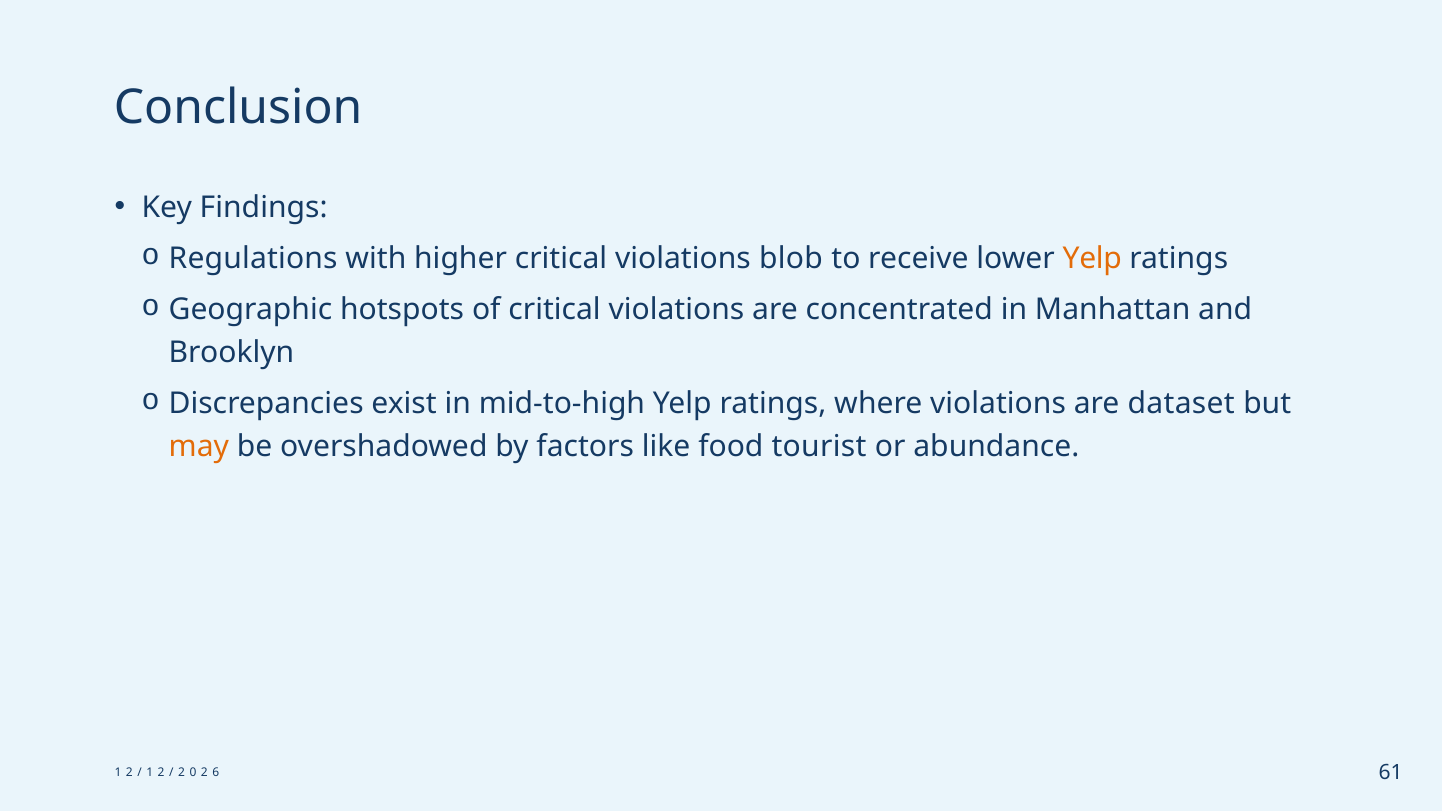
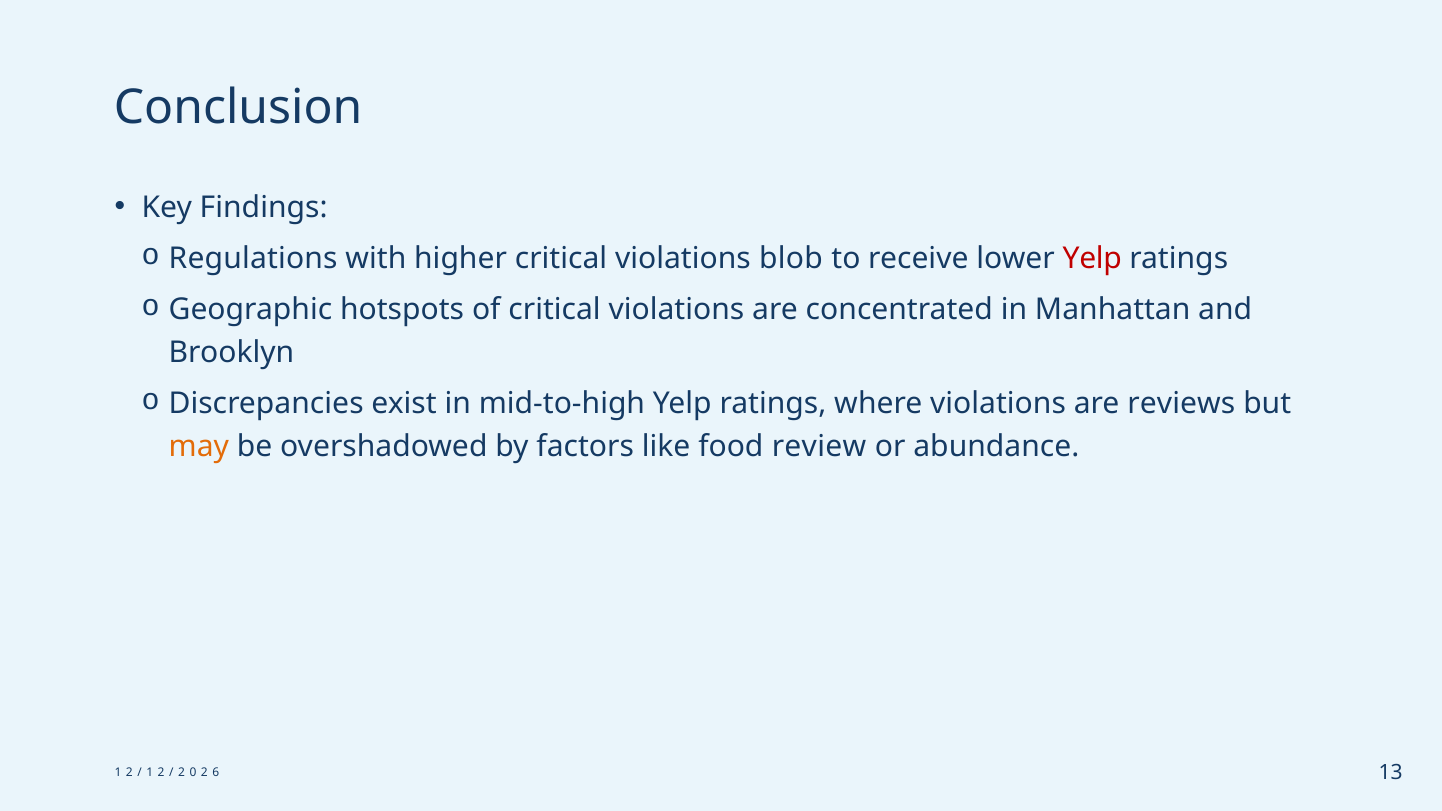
Yelp colour: orange -> red (1092, 259)
dataset: dataset -> reviews (1181, 403)
tourist: tourist -> review (819, 447)
61: 61 -> 13 (1391, 773)
